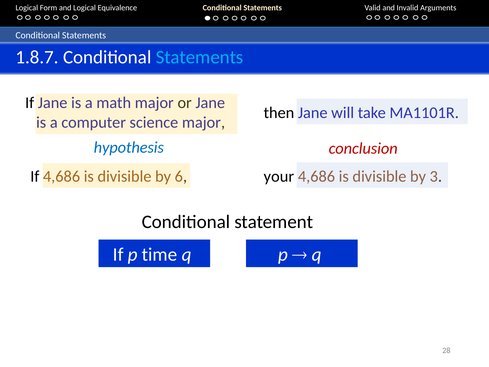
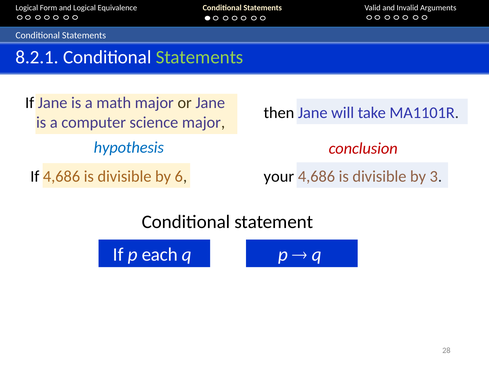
1.8.7: 1.8.7 -> 8.2.1 (37, 57)
Statements colour: light blue -> light green (200, 57)
time: time -> each (160, 254)
